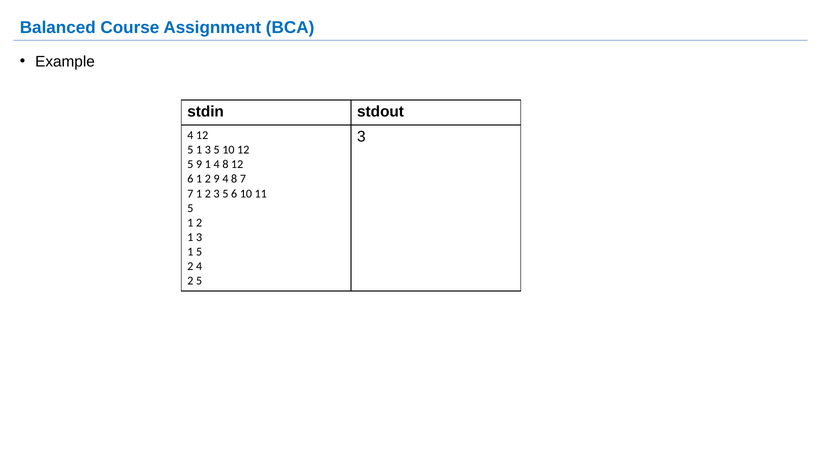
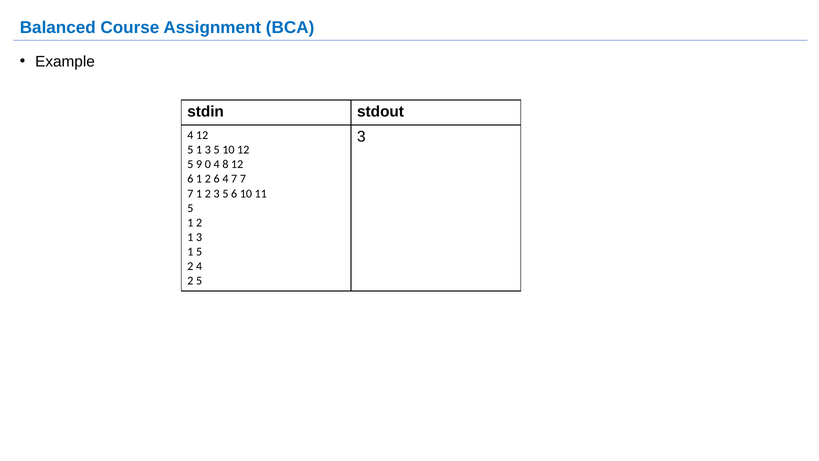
9 1: 1 -> 0 (208, 164)
2 9: 9 -> 6 (217, 179)
8: 8 -> 7 (234, 179)
